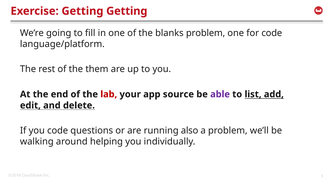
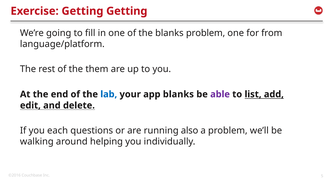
for code: code -> from (272, 33)
lab colour: red -> blue (109, 94)
app source: source -> blanks (178, 94)
you code: code -> each (58, 130)
